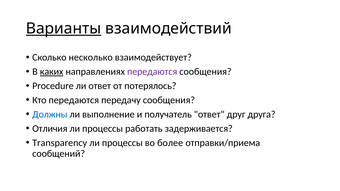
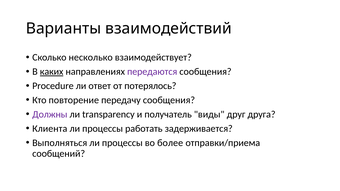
Варианты underline: present -> none (64, 29)
Кто передаются: передаются -> повторение (74, 100)
Должны colour: blue -> purple (50, 115)
выполнение: выполнение -> transparency (108, 115)
получатель ответ: ответ -> виды (209, 115)
Отличия: Отличия -> Клиента (50, 129)
Transparency: Transparency -> Выполняться (60, 143)
